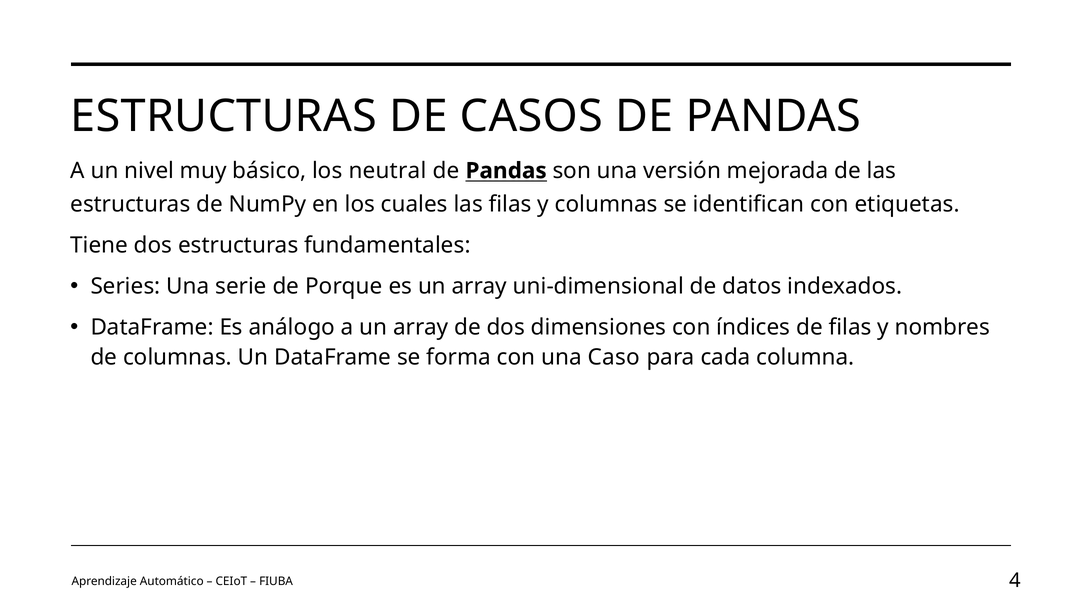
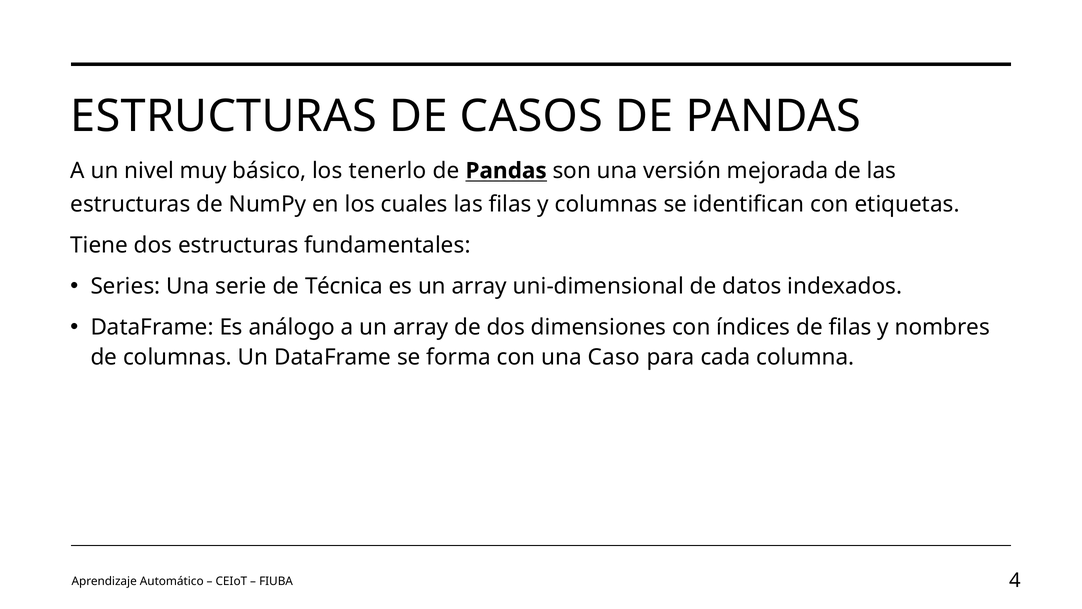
neutral: neutral -> tenerlo (388, 171)
Porque: Porque -> Técnica (344, 286)
